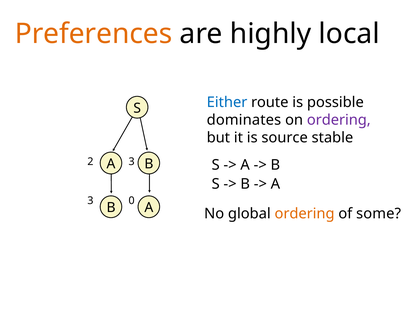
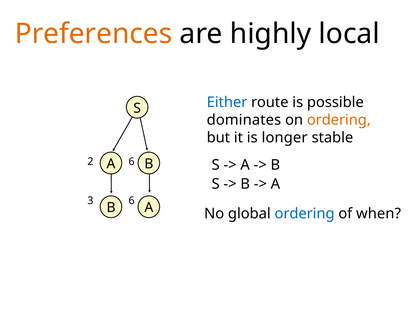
ordering colour: purple -> orange (339, 120)
source: source -> longer (285, 137)
2 3: 3 -> 6 (132, 161)
3 0: 0 -> 6 (132, 200)
ordering colour: orange -> blue (305, 213)
some: some -> when (379, 213)
